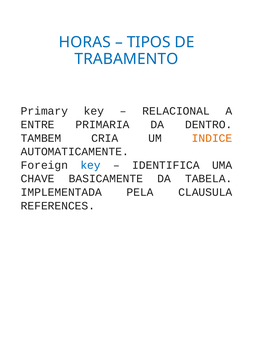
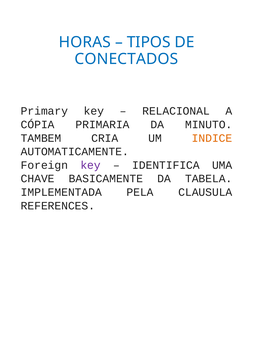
TRABAMENTO: TRABAMENTO -> CONECTADOS (126, 59)
ENTRE: ENTRE -> CÓPIA (38, 124)
DENTRO: DENTRO -> MINUTO (209, 124)
key colour: blue -> purple (91, 165)
